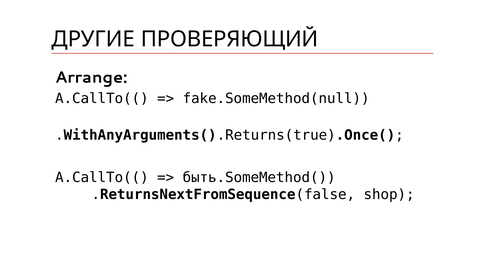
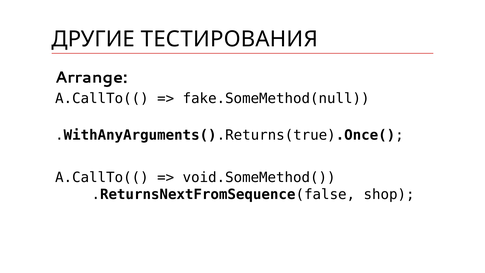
ПРОВЕРЯЮЩИЙ: ПРОВЕРЯЮЩИЙ -> ТЕСТИРОВАНИЯ (229, 39)
быть.SomeMethod(: быть.SomeMethod( -> void.SomeMethod( (259, 177)
